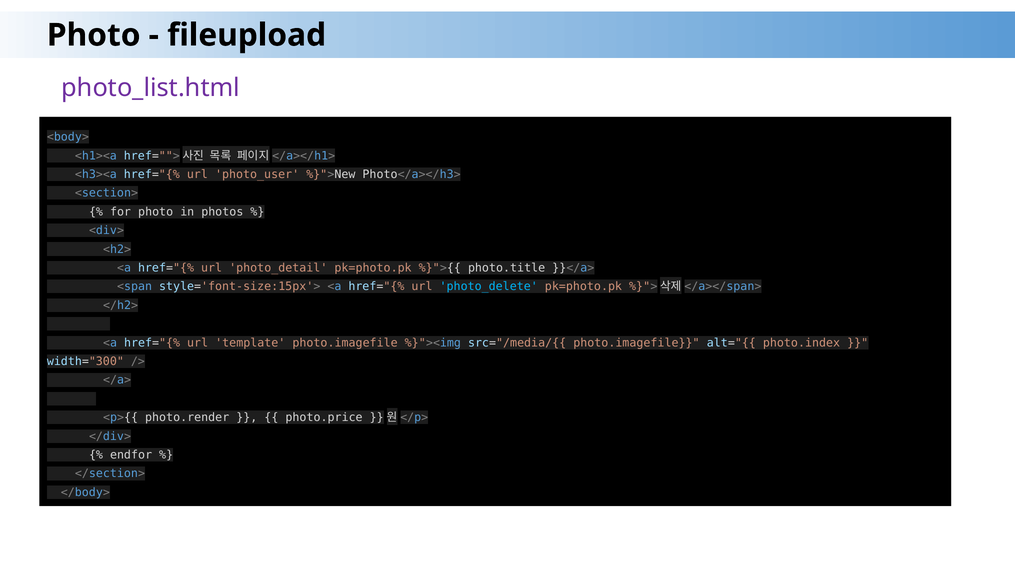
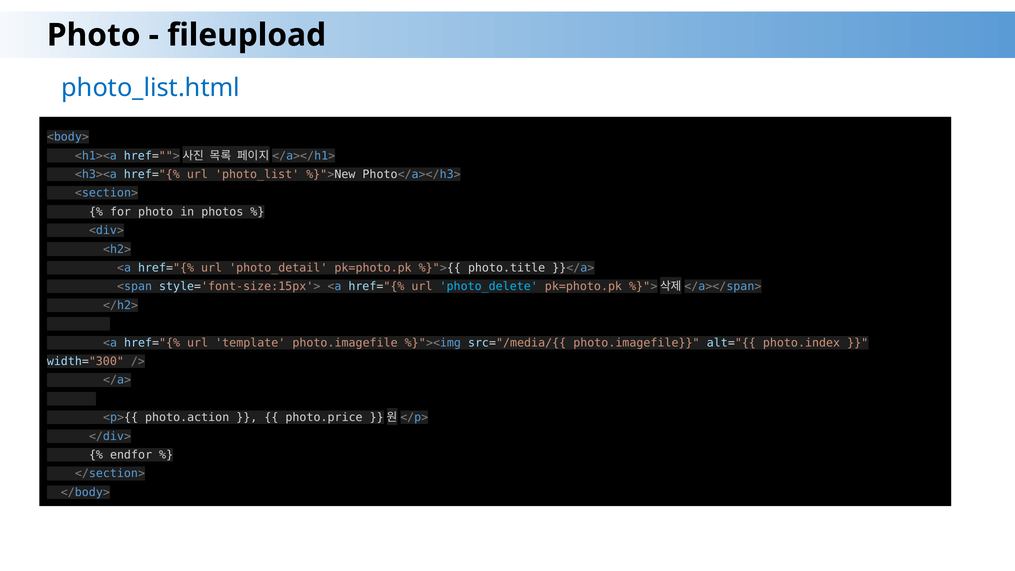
photo_list.html colour: purple -> blue (151, 88)
photo_user: photo_user -> photo_list (257, 174)
photo.render: photo.render -> photo.action (187, 417)
